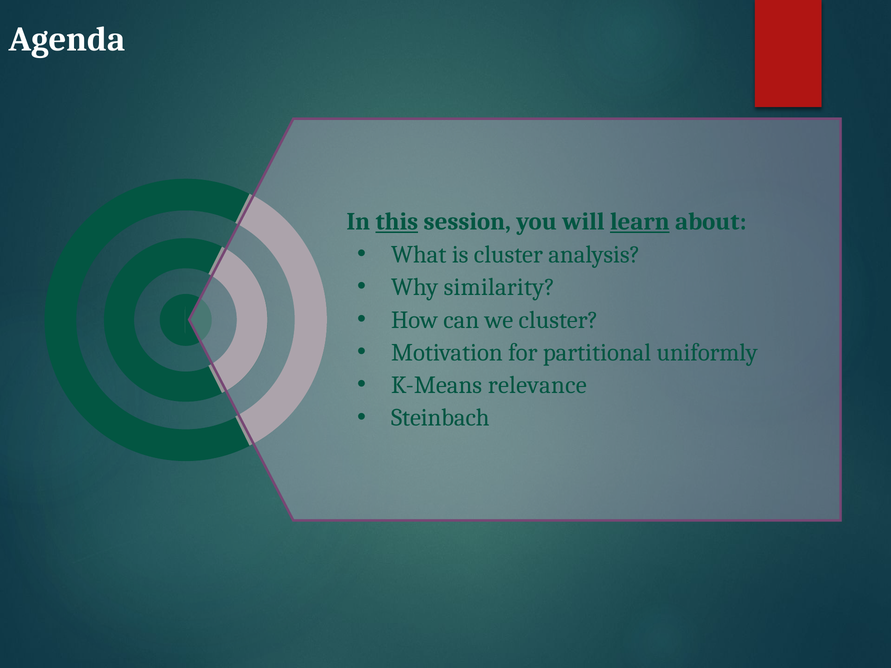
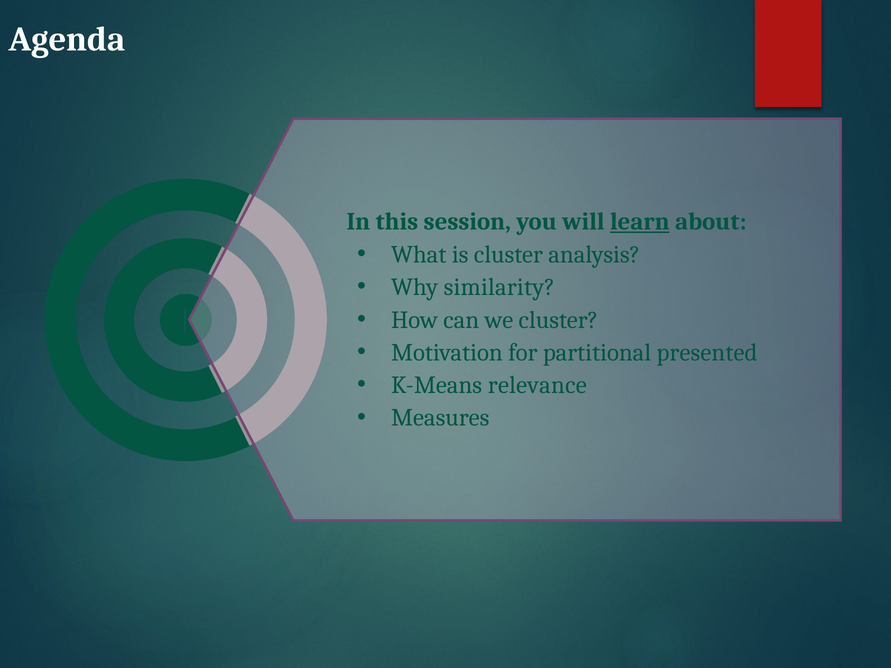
this underline: present -> none (397, 222)
uniformly: uniformly -> presented (707, 353)
Steinbach: Steinbach -> Measures (440, 418)
